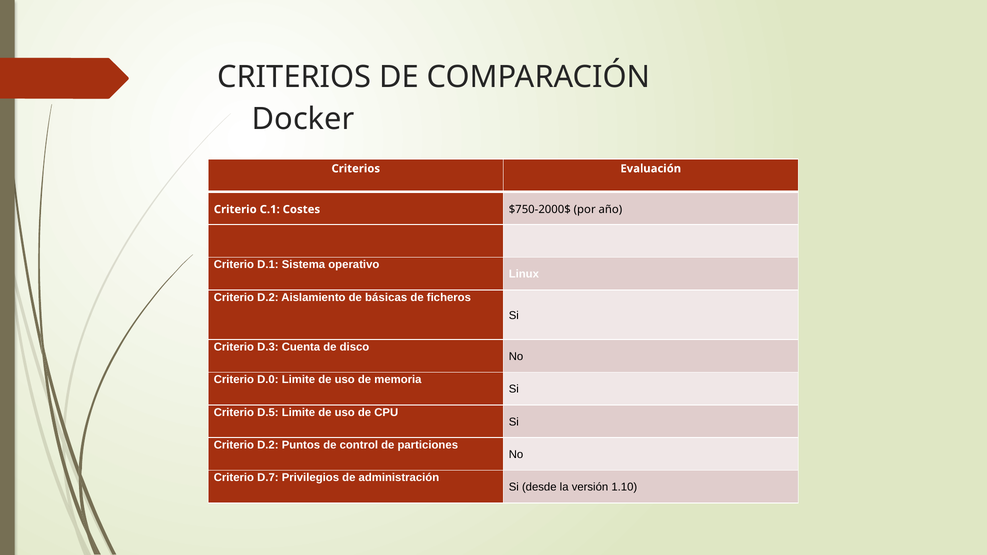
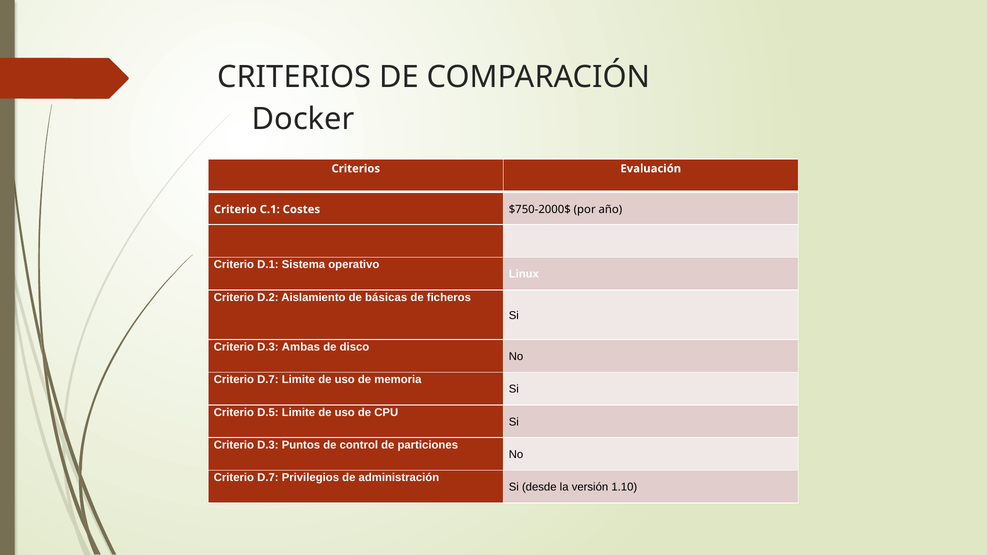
Cuenta: Cuenta -> Ambas (301, 347)
D.0: D.0 -> D.7 (268, 380)
D.2: D.2 -> D.3 (268, 445)
